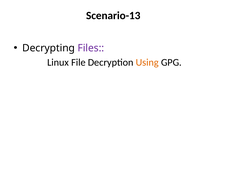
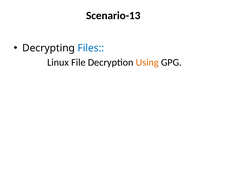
Files colour: purple -> blue (91, 48)
